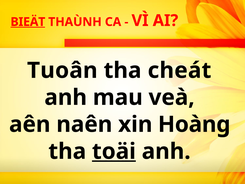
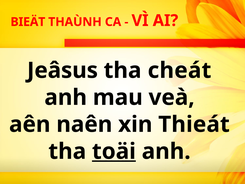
BIEÄT underline: present -> none (28, 22)
Tuoân: Tuoân -> Jeâsus (62, 70)
Hoàng: Hoàng -> Thieát (194, 124)
